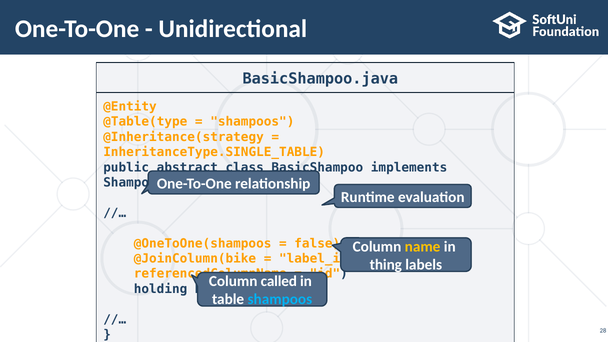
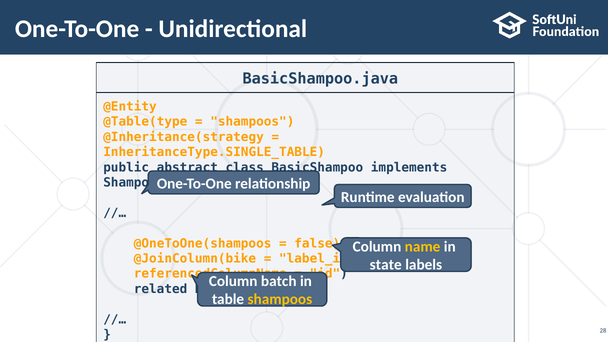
thing: thing -> state (386, 265)
called: called -> batch (279, 281)
holding: holding -> related (161, 289)
shampoos colour: light blue -> yellow (280, 300)
